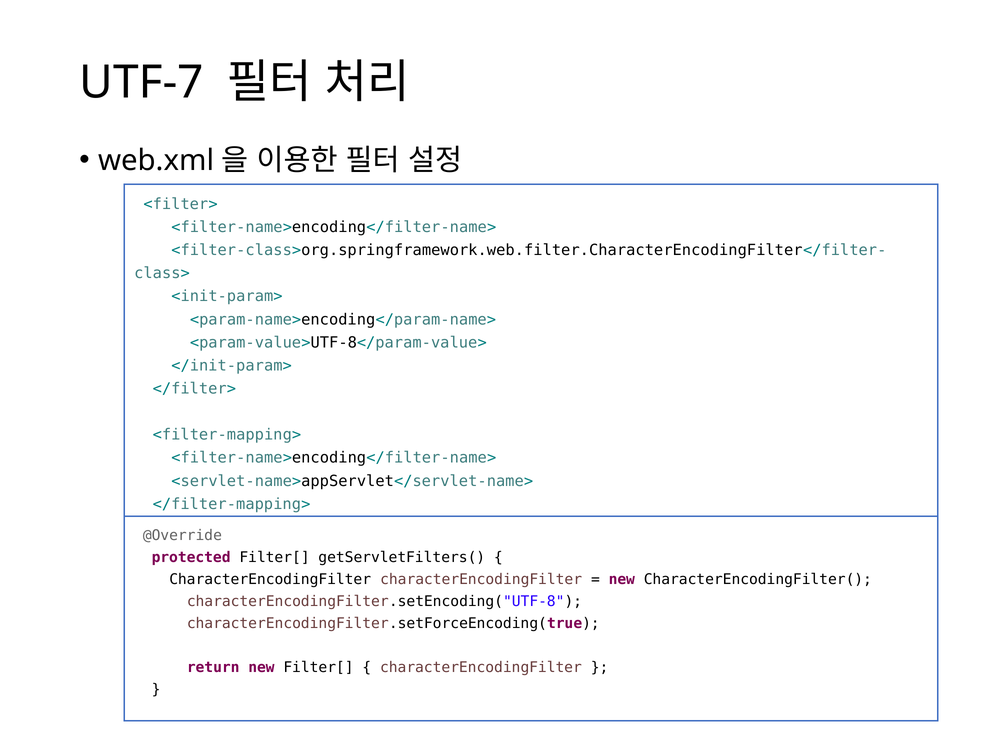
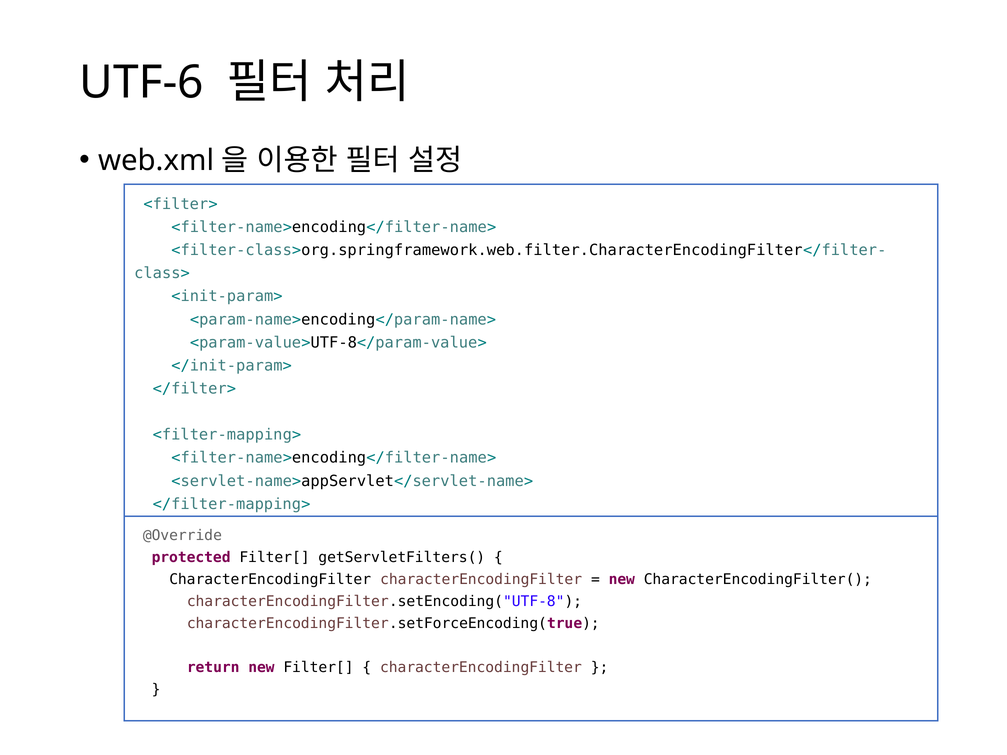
UTF-7: UTF-7 -> UTF-6 (142, 83)
